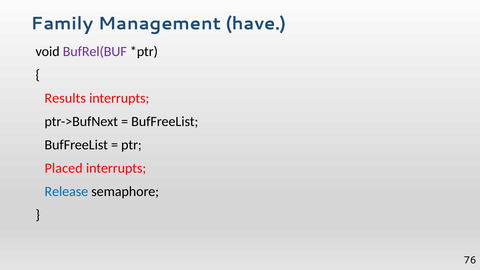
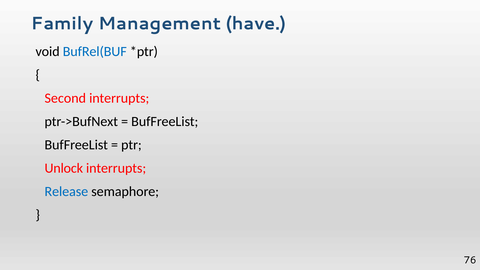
BufRel(BUF colour: purple -> blue (95, 51)
Results: Results -> Second (65, 98)
Placed: Placed -> Unlock (64, 168)
